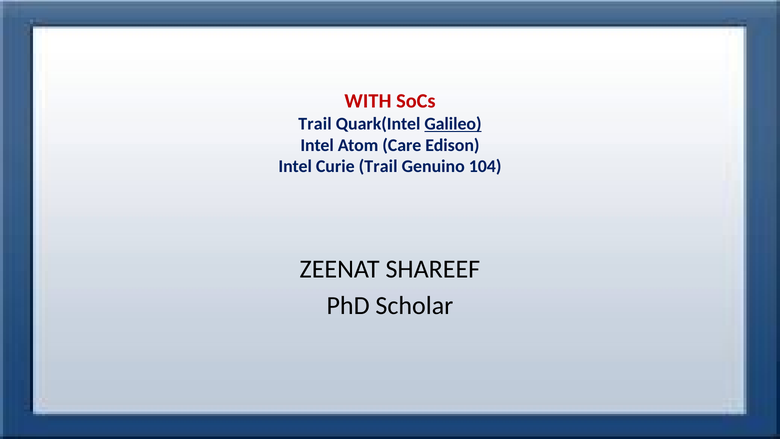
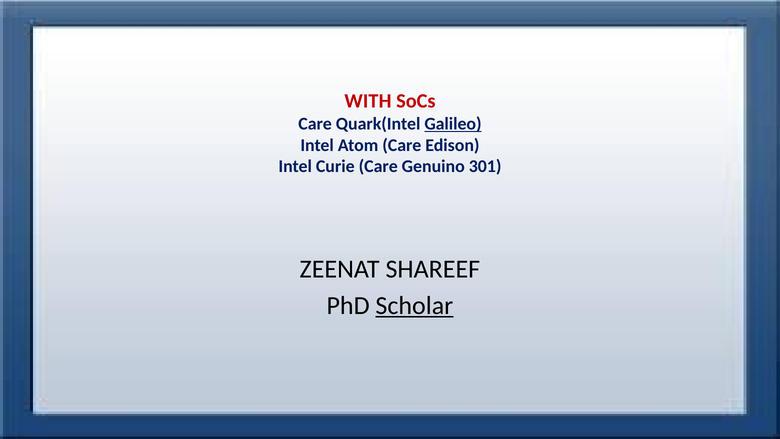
Trail: Trail -> Care (315, 124)
Curie Trail: Trail -> Care (378, 166)
104: 104 -> 301 (485, 166)
Scholar underline: none -> present (414, 305)
